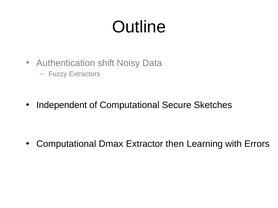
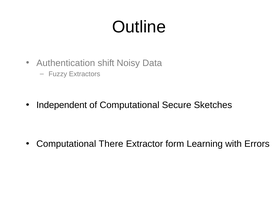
Dmax: Dmax -> There (111, 144)
then: then -> form (175, 144)
